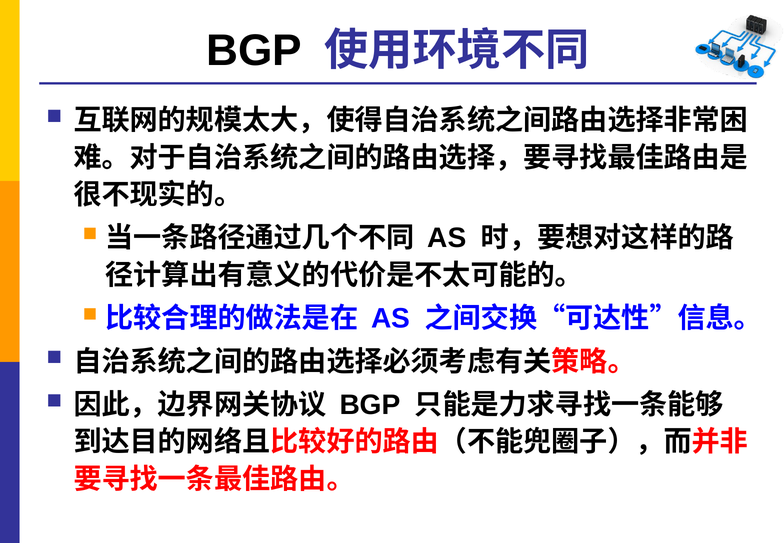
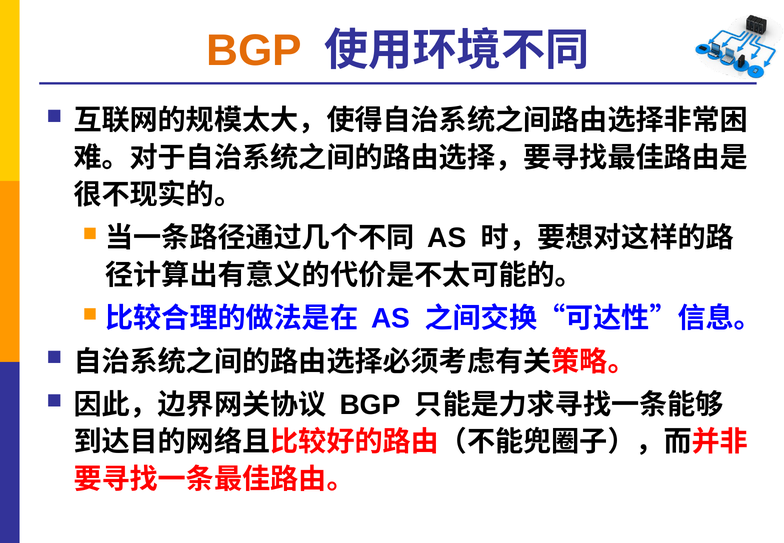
BGP colour: black -> orange (254, 51)
